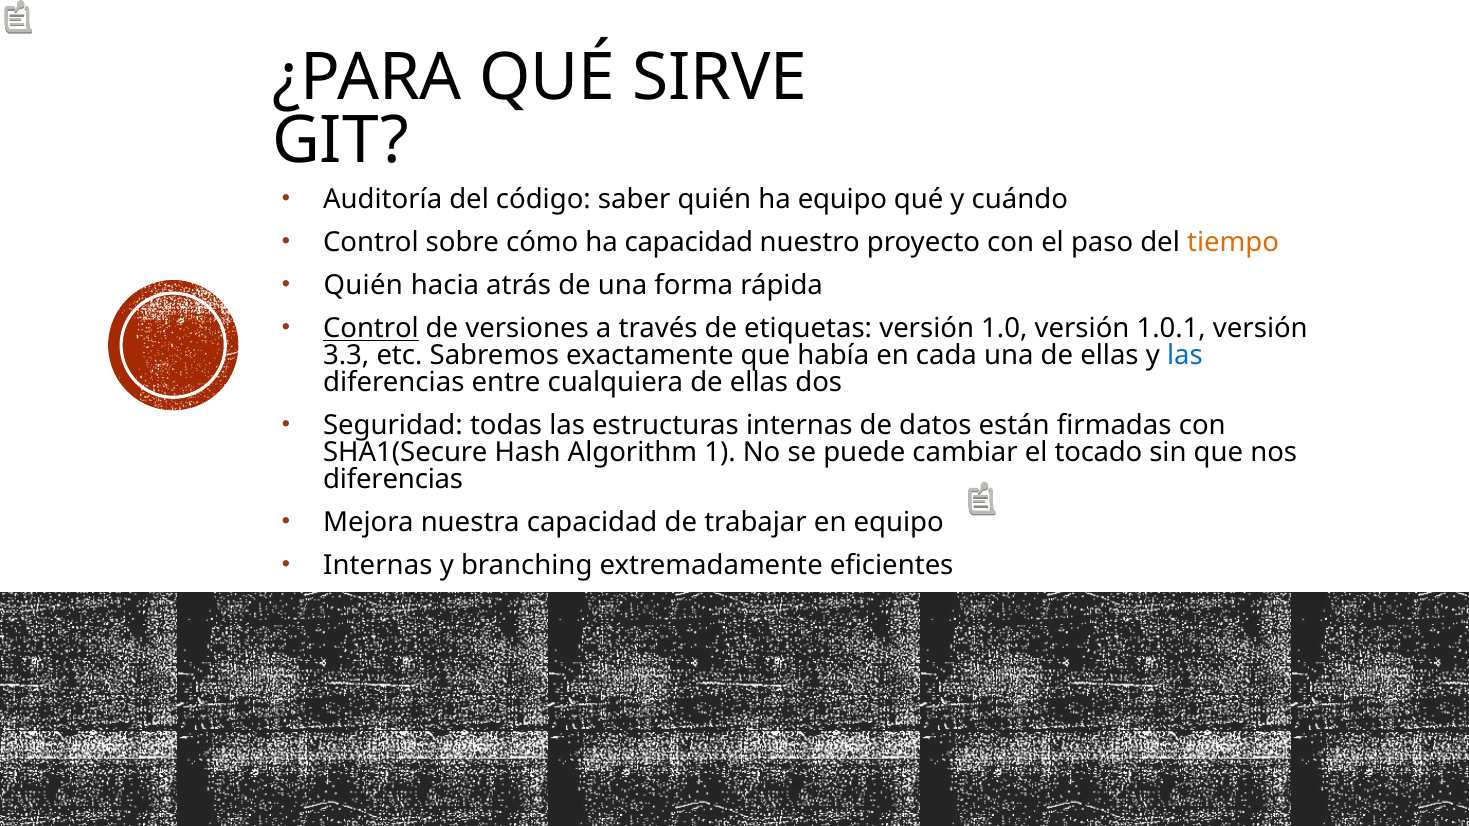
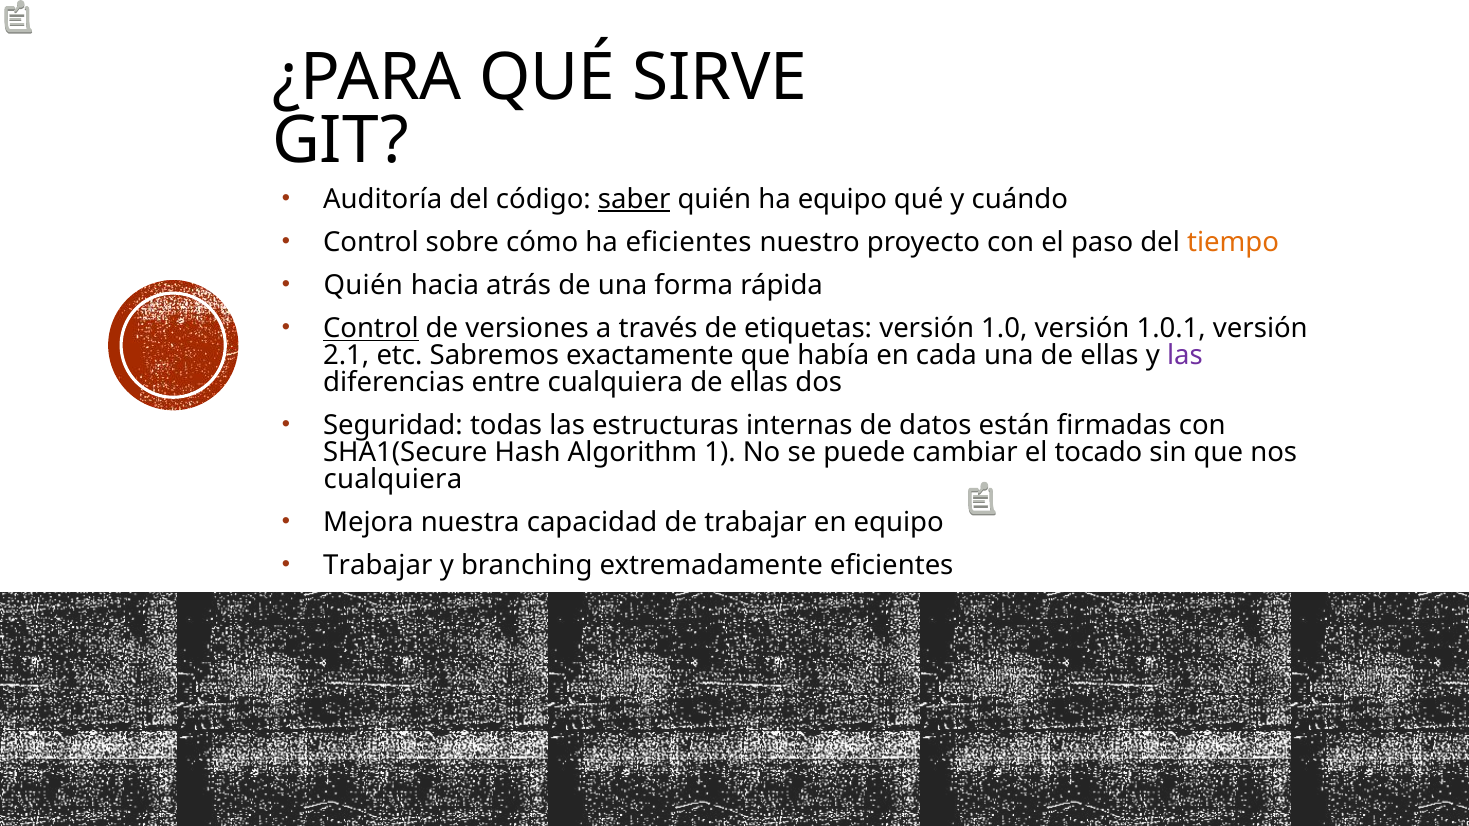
saber underline: none -> present (634, 199)
ha capacidad: capacidad -> eficientes (689, 242)
3.3: 3.3 -> 2.1 (346, 356)
las colour: blue -> purple (1185, 356)
diferencias: diferencias -> cualquiera (393, 479)
Internas: Internas -> Trabajar (378, 566)
